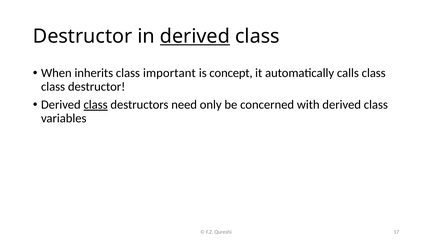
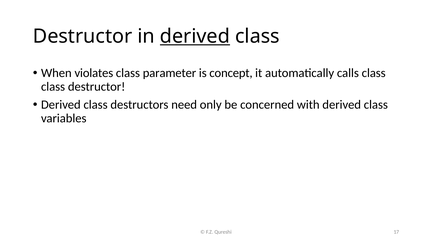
inherits: inherits -> violates (94, 73)
important: important -> parameter (170, 73)
class underline: present -> none (96, 105)
